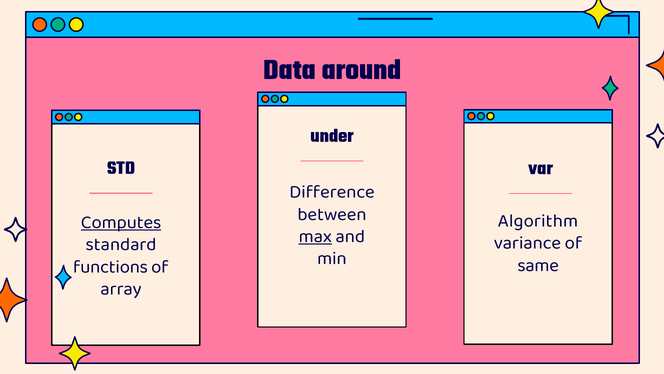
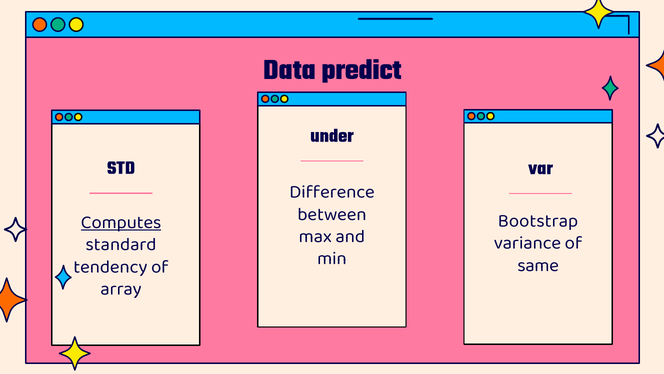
around: around -> predict (361, 69)
Algorithm: Algorithm -> Bootstrap (538, 220)
max underline: present -> none (315, 236)
functions: functions -> tendency (110, 266)
